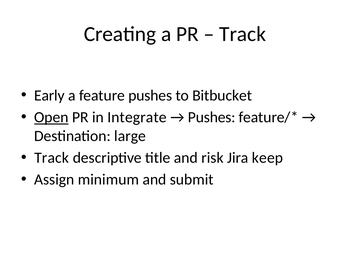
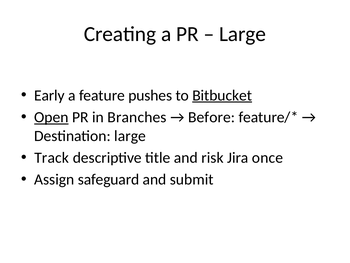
Track: Track -> Large (243, 34)
Bitbucket underline: none -> present (222, 95)
Integrate: Integrate -> Branches (137, 117)
Pushes: Pushes -> Before (212, 117)
keep: keep -> once (268, 157)
minimum: minimum -> safeguard (109, 179)
